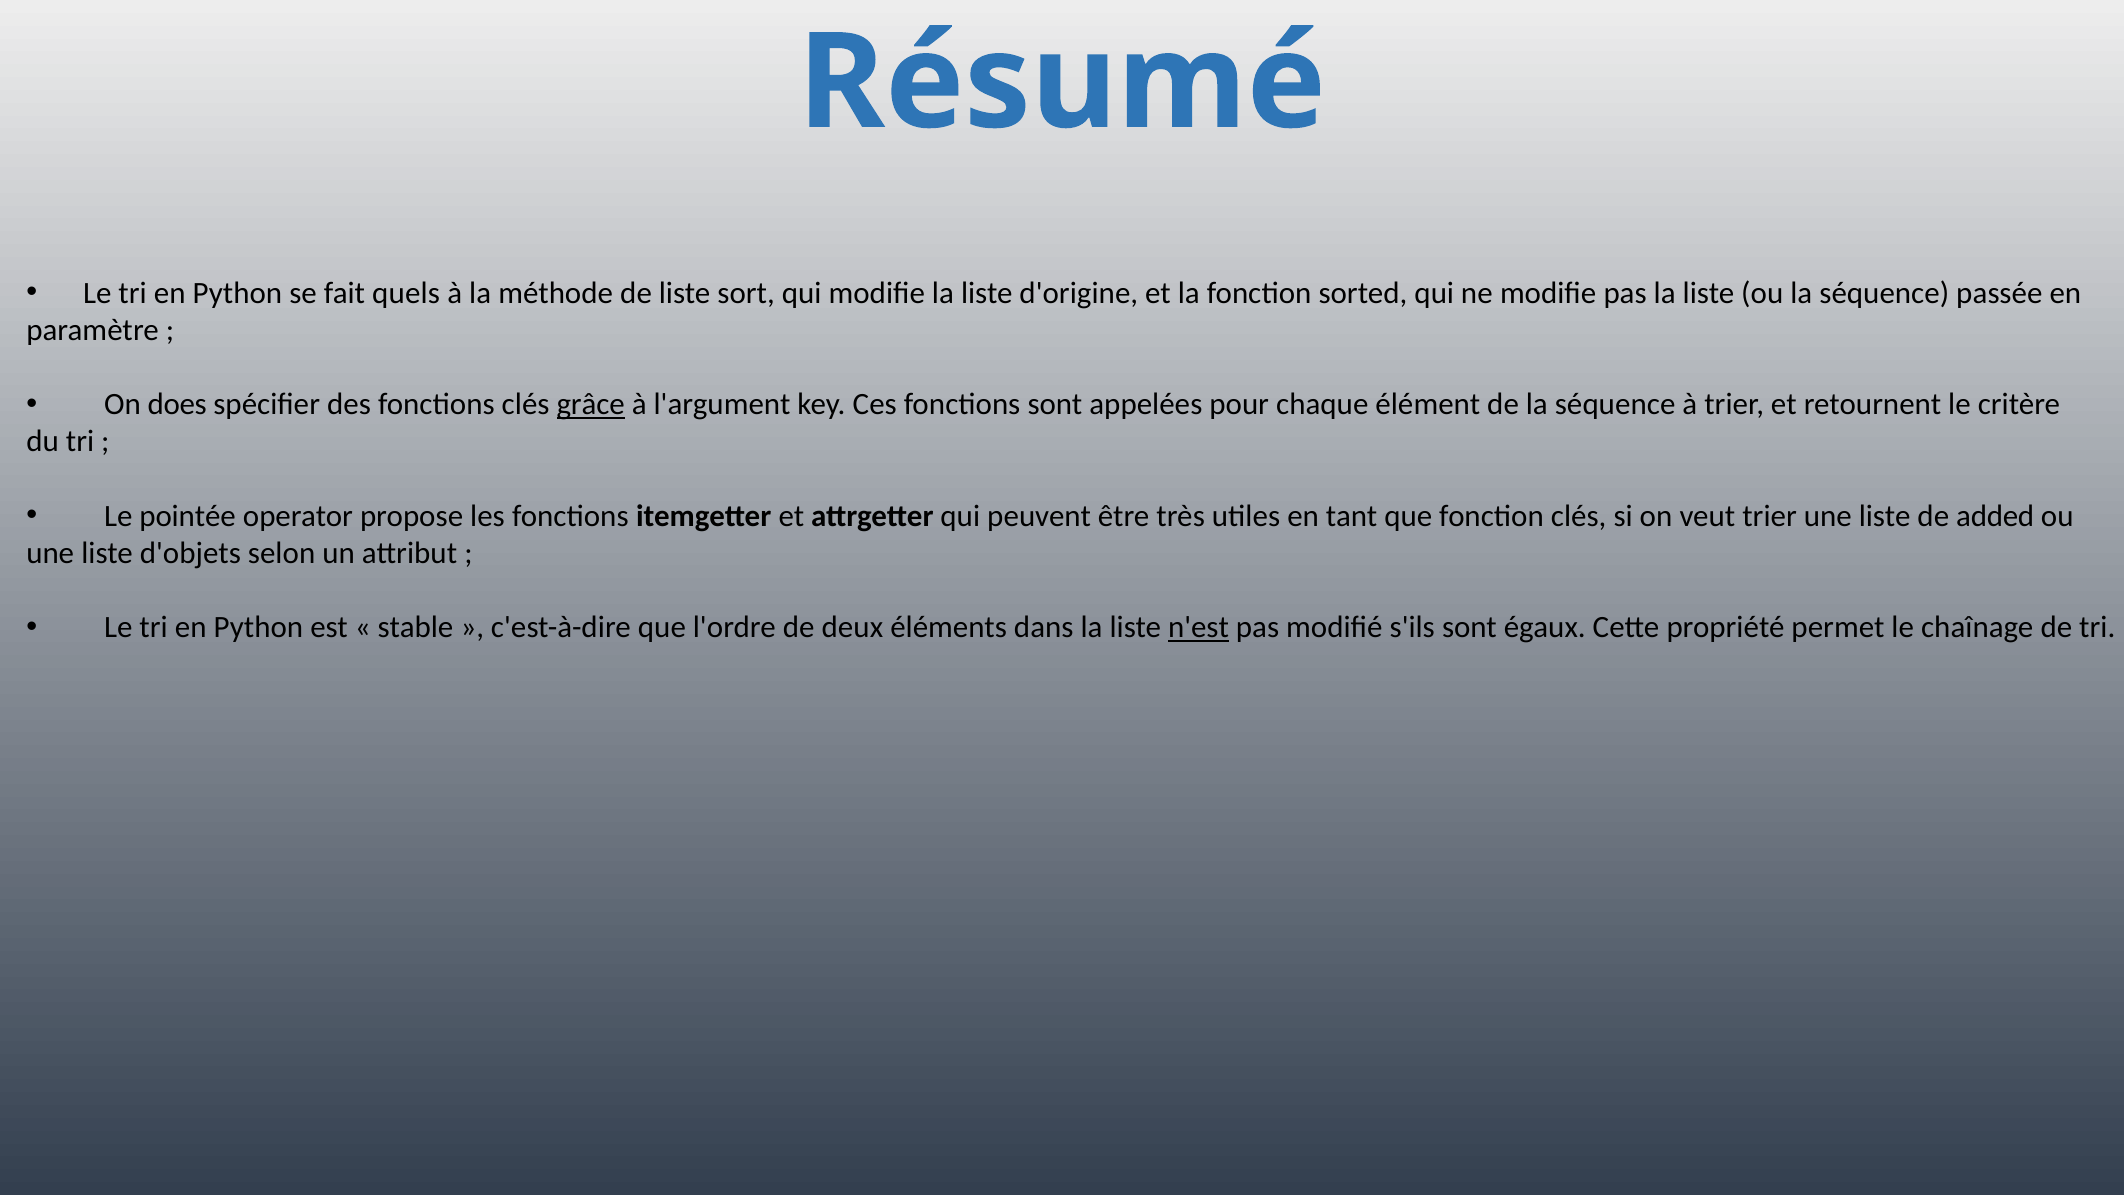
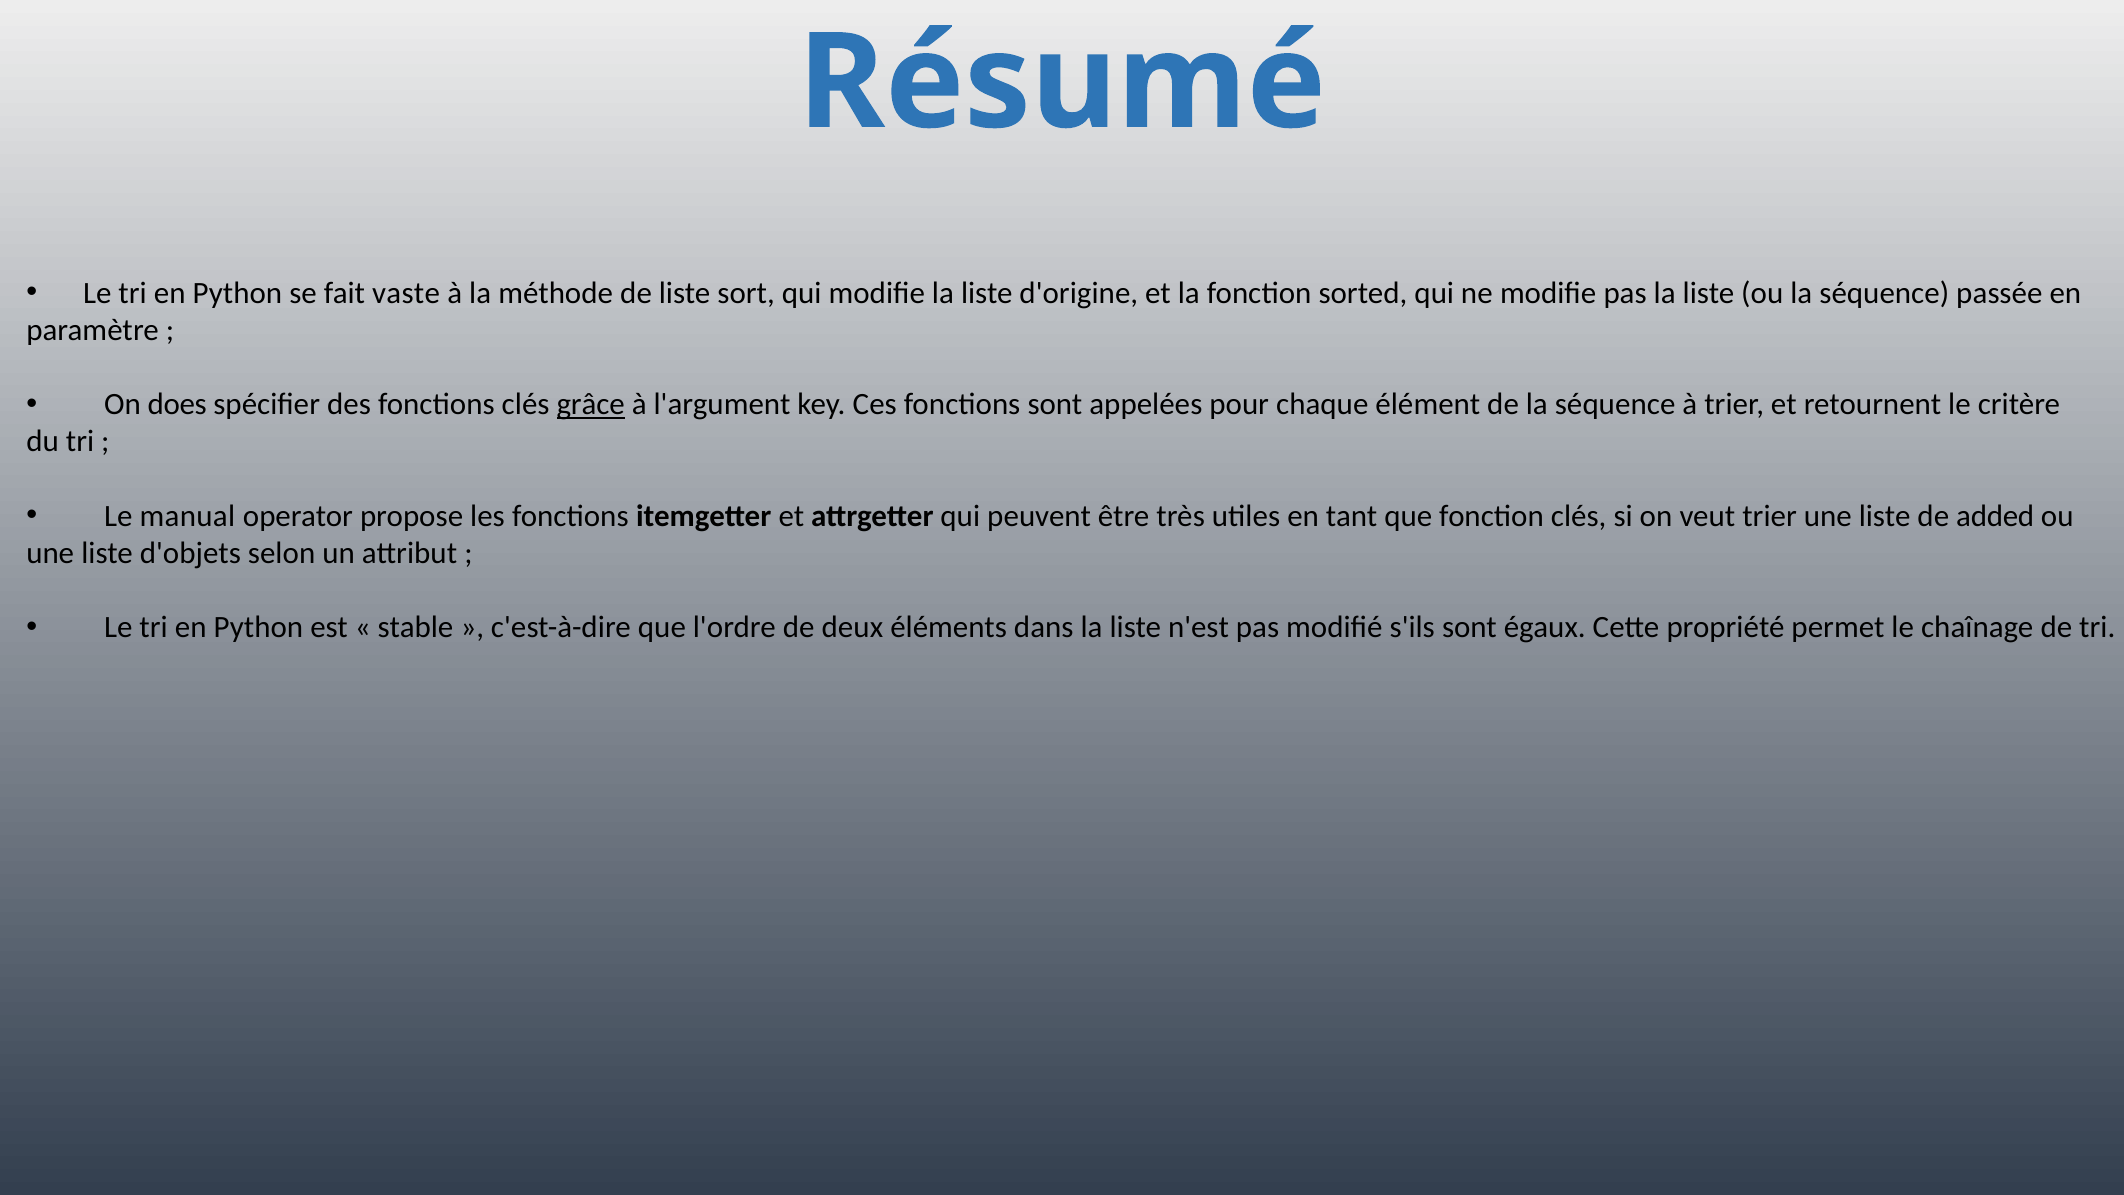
quels: quels -> vaste (406, 293)
pointée: pointée -> manual (187, 516)
n'est underline: present -> none (1199, 627)
